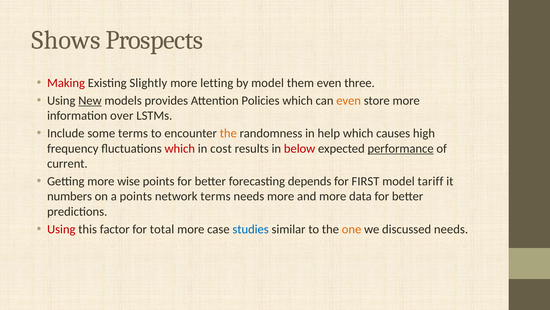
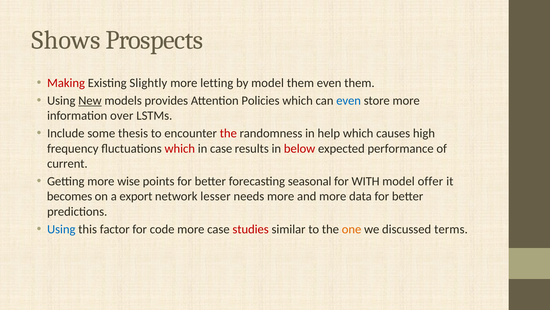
even three: three -> them (359, 83)
even colour: orange -> blue (349, 100)
some terms: terms -> thesis (133, 133)
the colour: orange -> red (228, 133)
in cost: cost -> case (221, 148)
performance underline: present -> none (401, 148)
depends: depends -> seasonal (310, 181)
FIRST: FIRST -> WITH (366, 181)
tariff: tariff -> offer (430, 181)
numbers: numbers -> becomes (70, 196)
a points: points -> export (136, 196)
network terms: terms -> lesser (216, 196)
Using colour: red -> blue (61, 229)
total: total -> code (162, 229)
studies colour: blue -> red (251, 229)
discussed needs: needs -> terms (451, 229)
